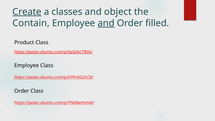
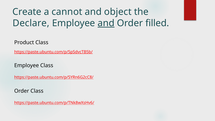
Create underline: present -> none (27, 12)
classes: classes -> cannot (67, 12)
Contain: Contain -> Declare (31, 23)
